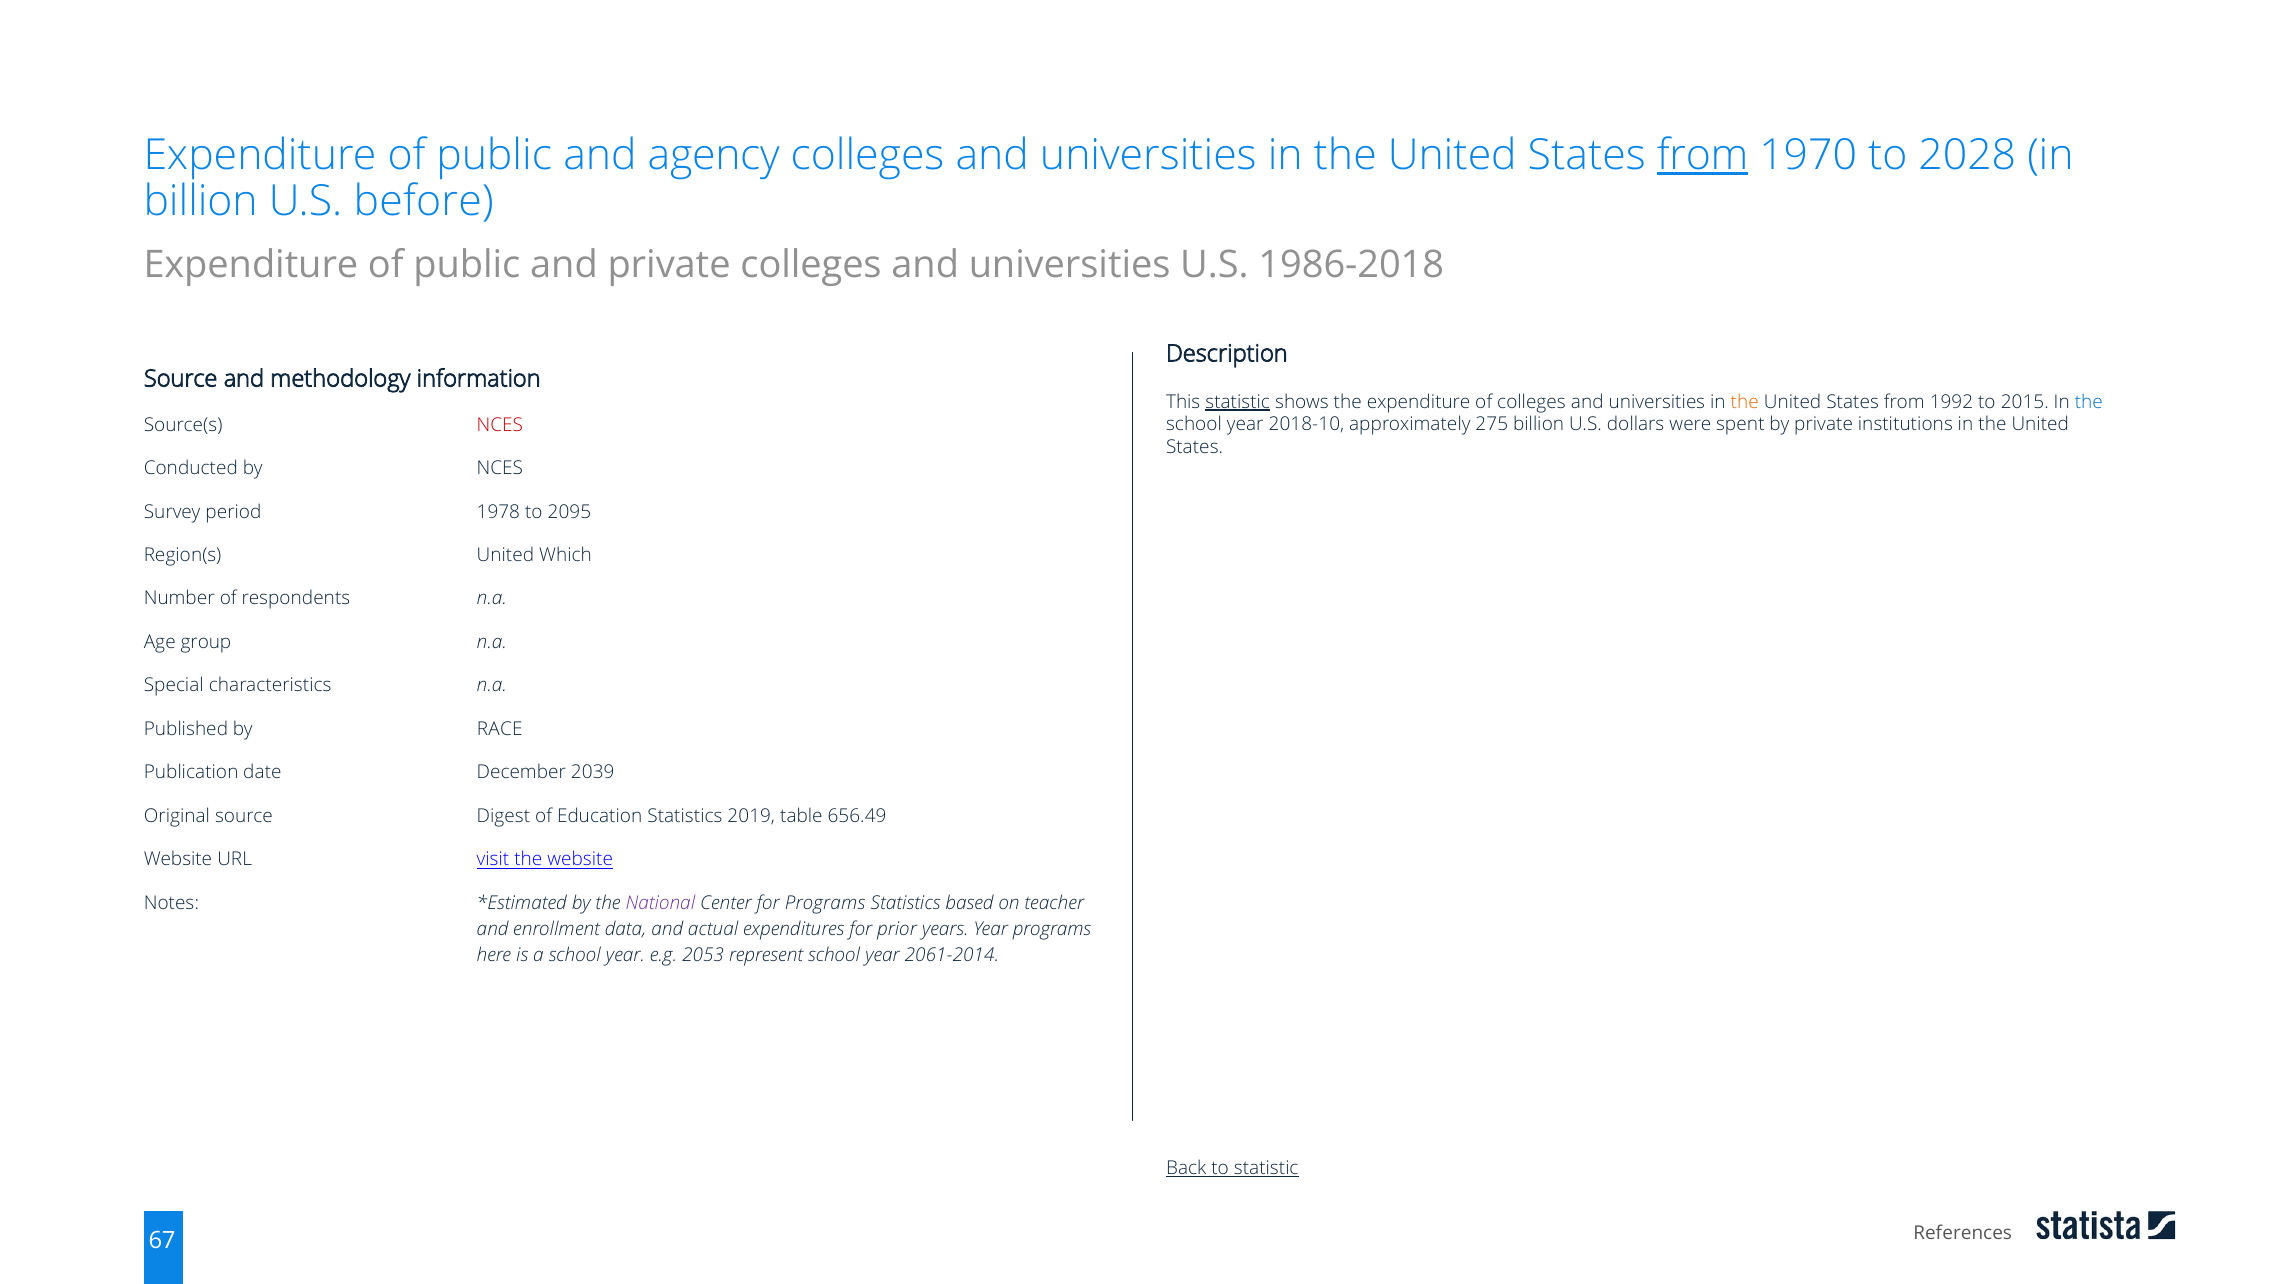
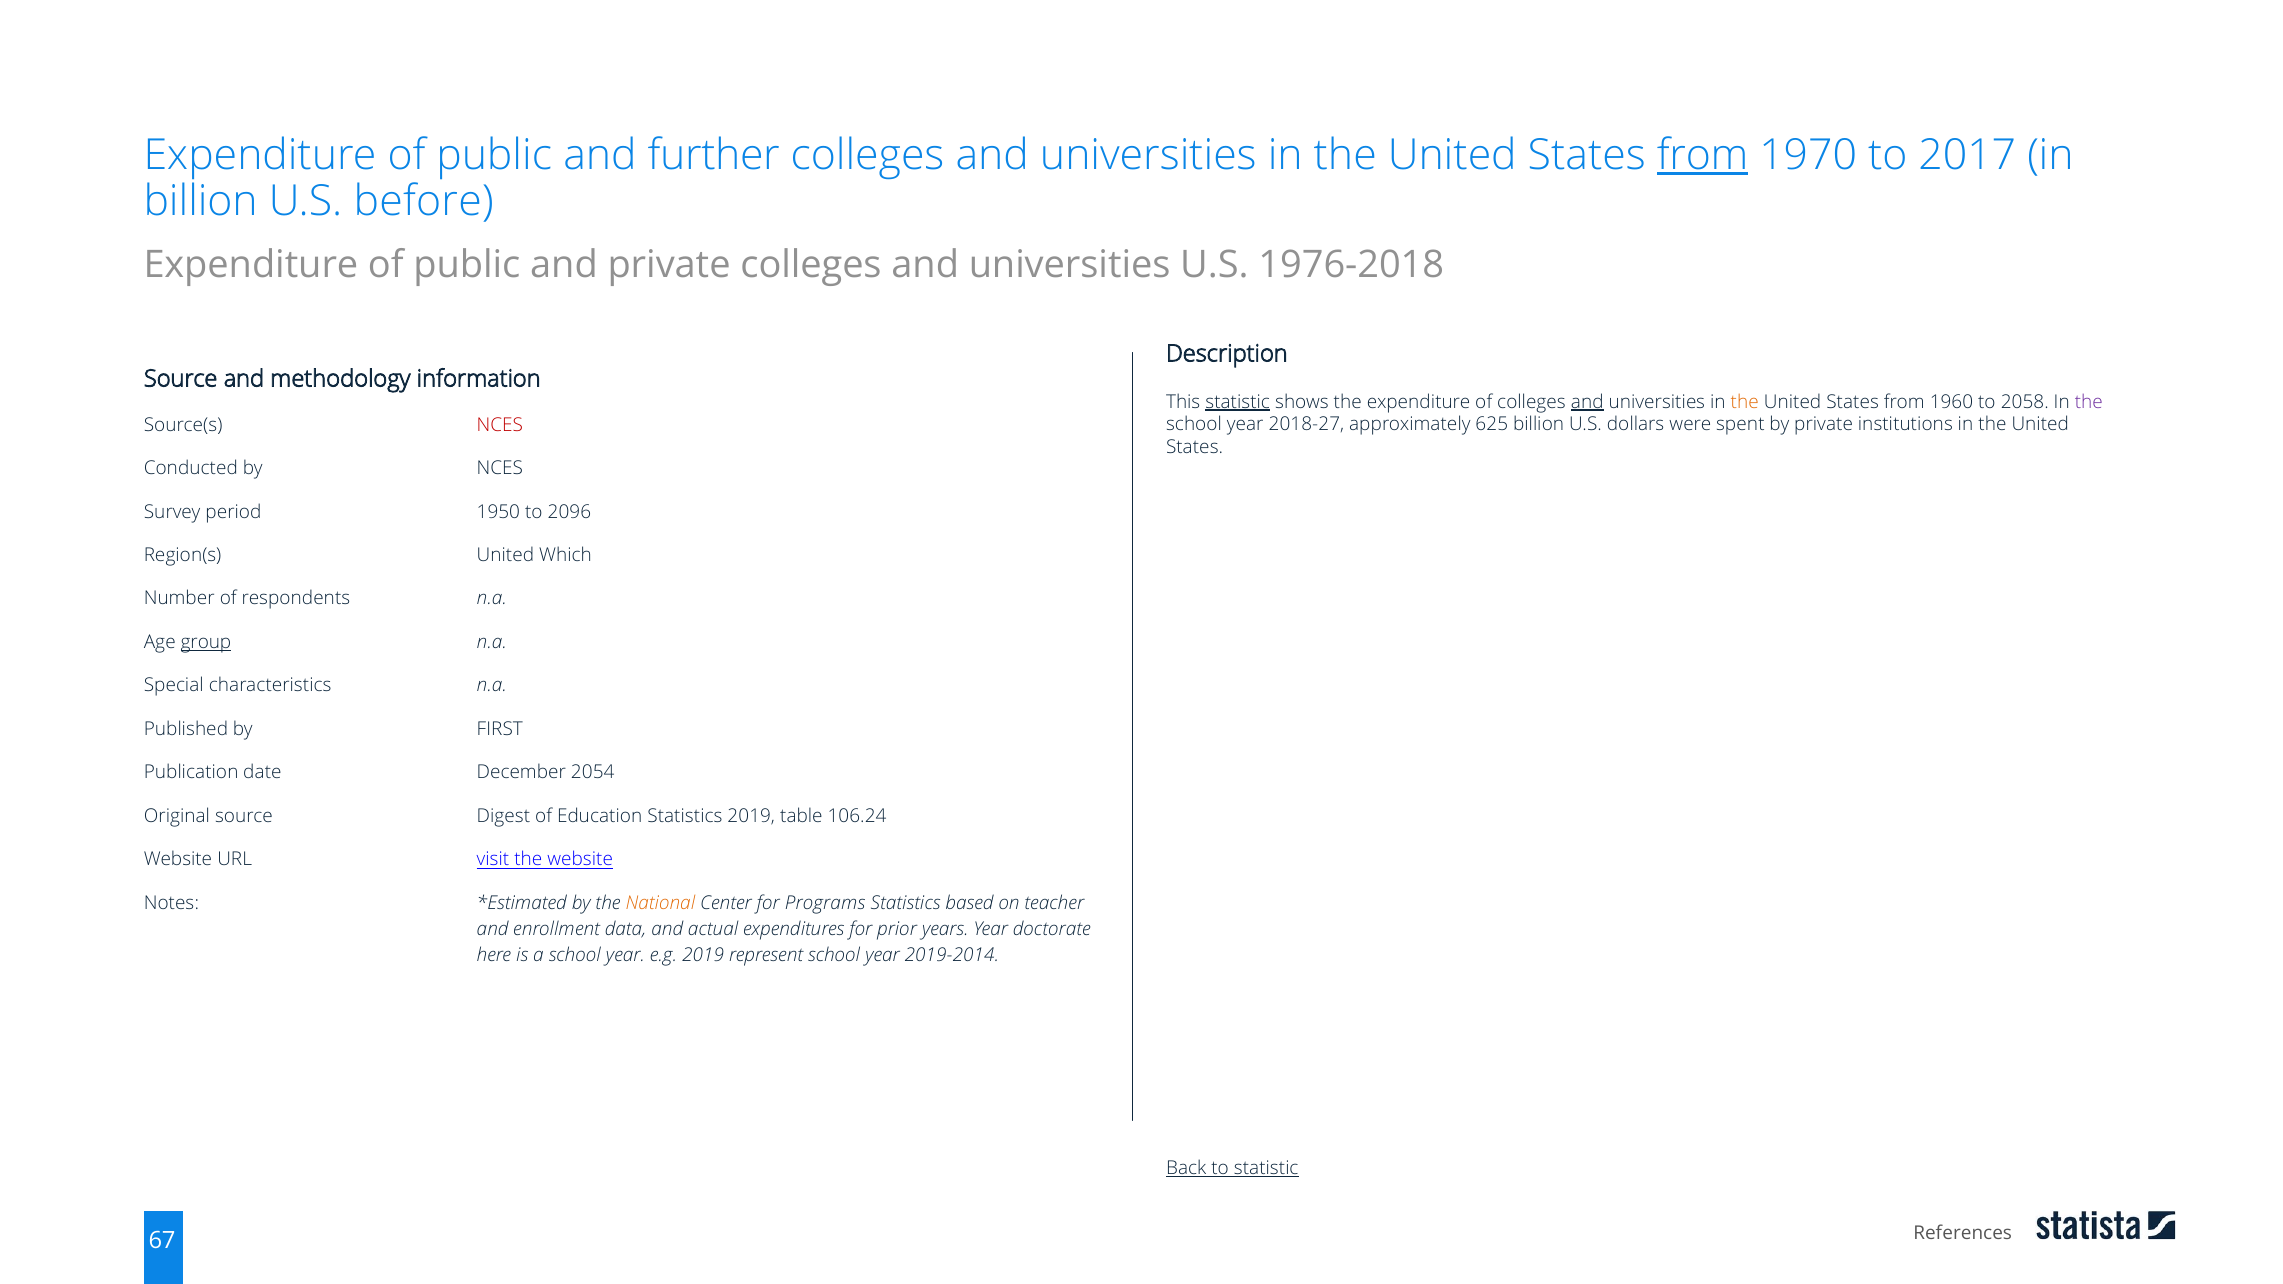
agency: agency -> further (714, 155)
2028: 2028 -> 2017 (1967, 155)
1986-2018: 1986-2018 -> 1976-2018 (1351, 265)
and underline: none -> present (1587, 402)
1992: 1992 -> 1960 (1951, 402)
2015: 2015 -> 2058 (2025, 402)
the colour: blue -> purple (2089, 402)
2018-10: 2018-10 -> 2018-27 (1306, 425)
275: 275 -> 625 (1492, 425)
1978: 1978 -> 1950 (498, 512)
2095: 2095 -> 2096 (569, 512)
group underline: none -> present (206, 642)
RACE: RACE -> FIRST (500, 729)
2039: 2039 -> 2054 (593, 773)
656.49: 656.49 -> 106.24 (857, 816)
National colour: purple -> orange (660, 903)
Year programs: programs -> doctorate (1052, 929)
e.g 2053: 2053 -> 2019 (703, 956)
2061-2014: 2061-2014 -> 2019-2014 (952, 956)
